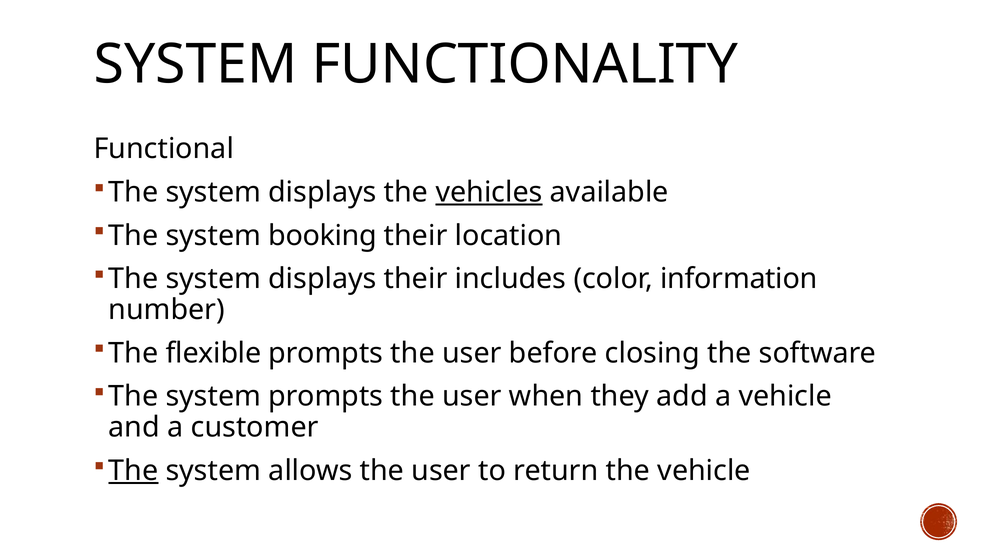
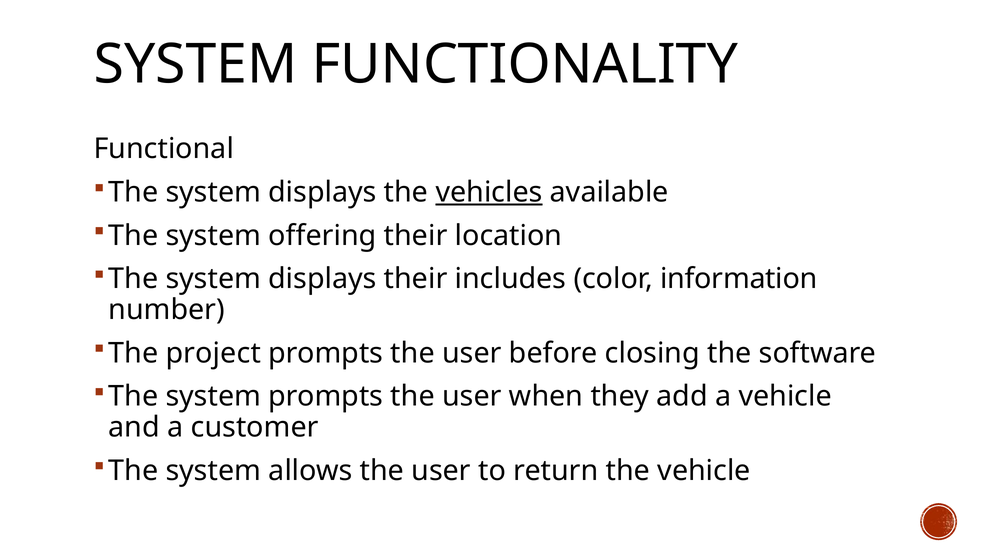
booking: booking -> offering (322, 235)
flexible: flexible -> project (213, 353)
The underline: present -> none (133, 470)
